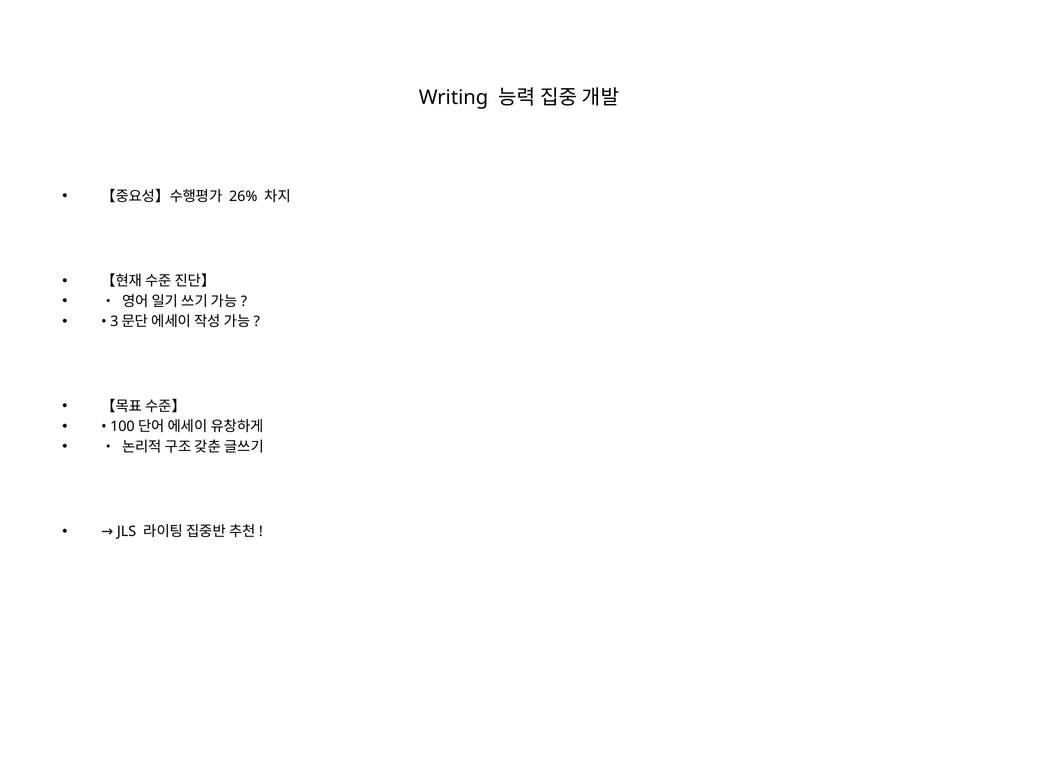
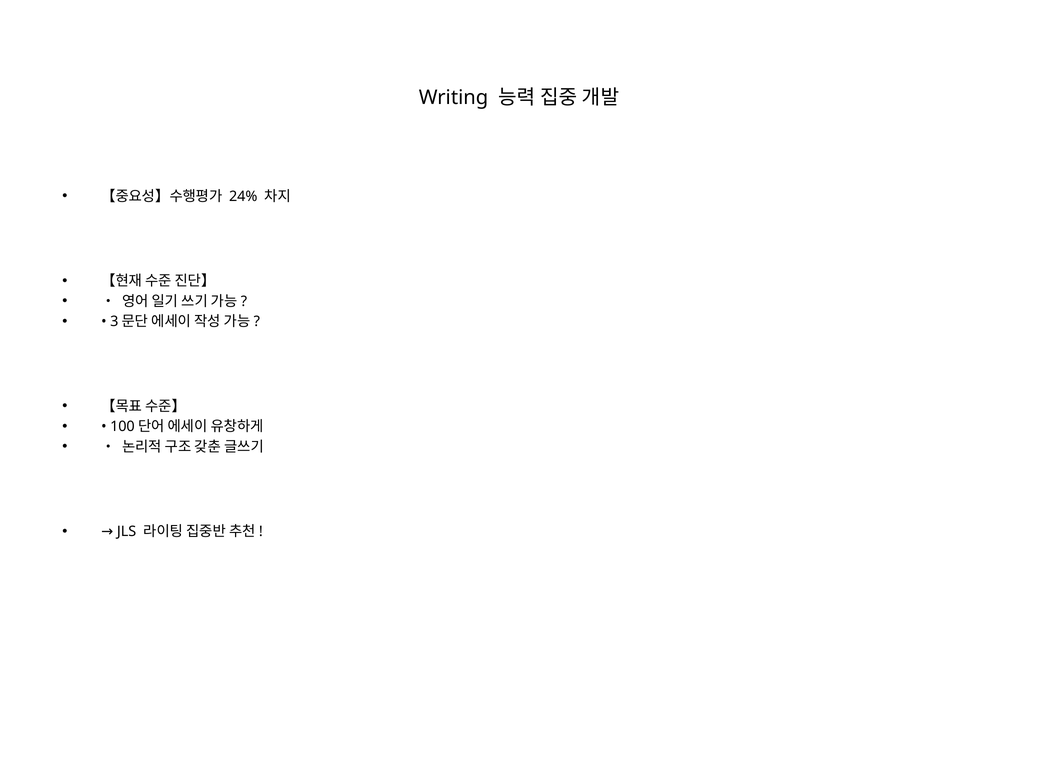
26%: 26% -> 24% (243, 197)
